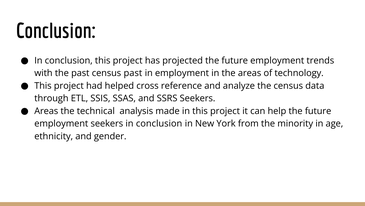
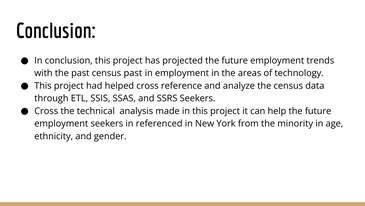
Areas: Areas -> Cross (46, 111)
seekers in conclusion: conclusion -> referenced (159, 123)
